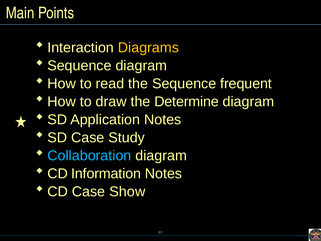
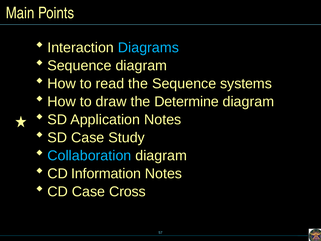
Diagrams colour: yellow -> light blue (148, 48)
frequent: frequent -> systems (246, 84)
Show: Show -> Cross (127, 191)
